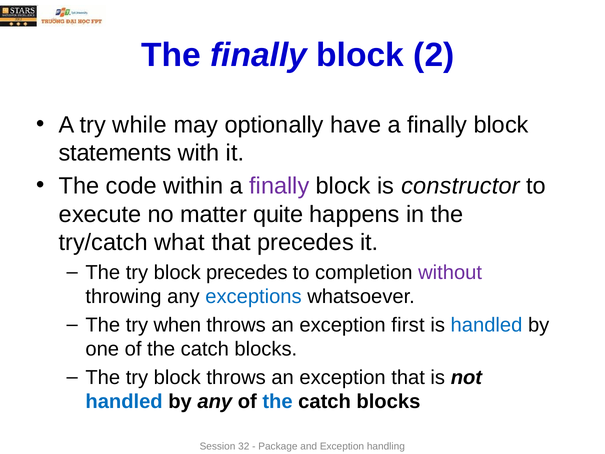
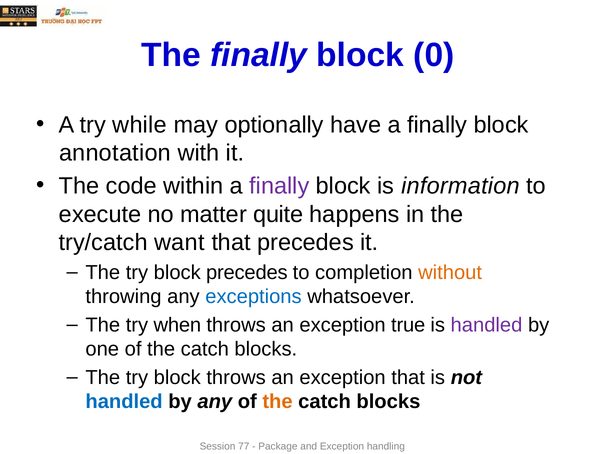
2: 2 -> 0 (434, 55)
statements: statements -> annotation (115, 153)
constructor: constructor -> information (460, 186)
what: what -> want (179, 242)
without colour: purple -> orange (450, 272)
first: first -> true (408, 325)
handled colour: blue -> purple (487, 325)
the colour: blue -> orange (278, 401)
32: 32 -> 77 (244, 446)
